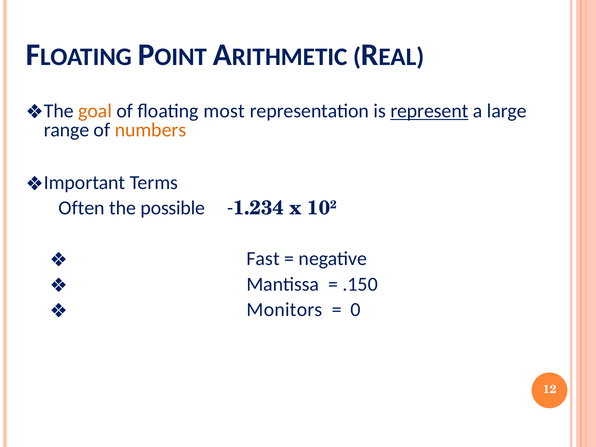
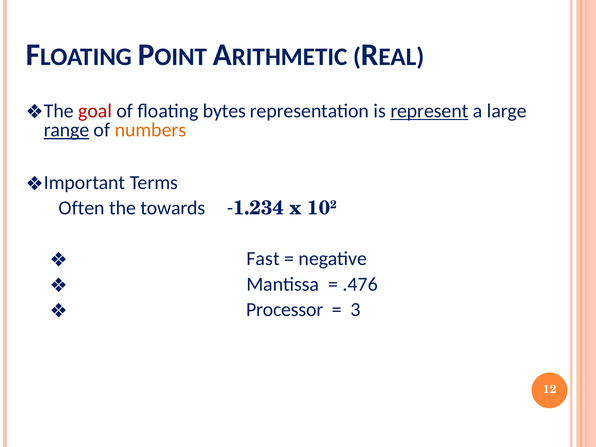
goal colour: orange -> red (95, 111)
most: most -> bytes (224, 111)
range underline: none -> present (67, 130)
possible: possible -> towards (173, 208)
.150: .150 -> .476 (360, 284)
Monitors: Monitors -> Processor (285, 310)
0: 0 -> 3 (356, 310)
